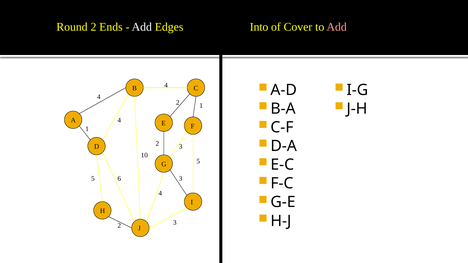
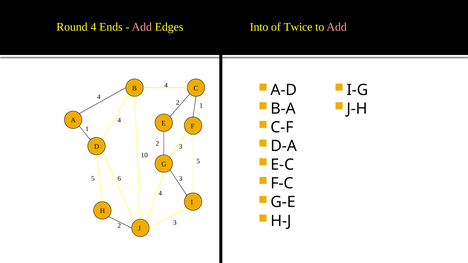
Round 2: 2 -> 4 (93, 27)
Add colour: white -> pink (142, 27)
Cover: Cover -> Twice (298, 27)
